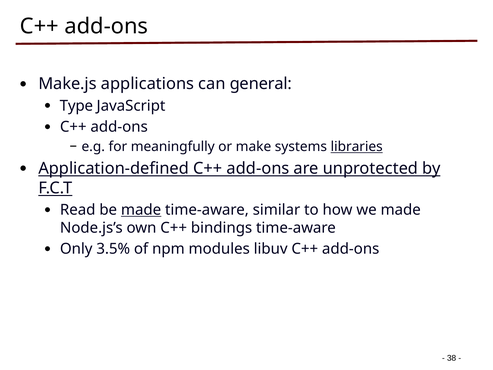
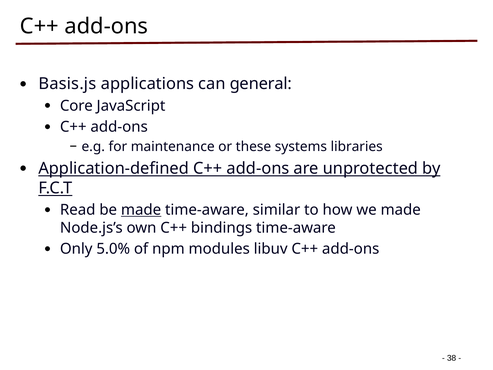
Make.js: Make.js -> Basis.js (67, 84)
Type: Type -> Core (76, 106)
meaningfully: meaningfully -> maintenance (173, 147)
make: make -> these (253, 147)
libraries underline: present -> none (357, 147)
3.5%: 3.5% -> 5.0% (113, 249)
